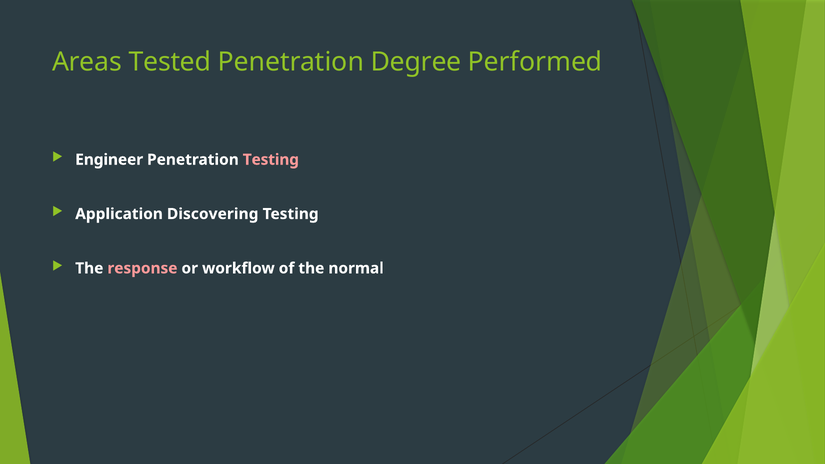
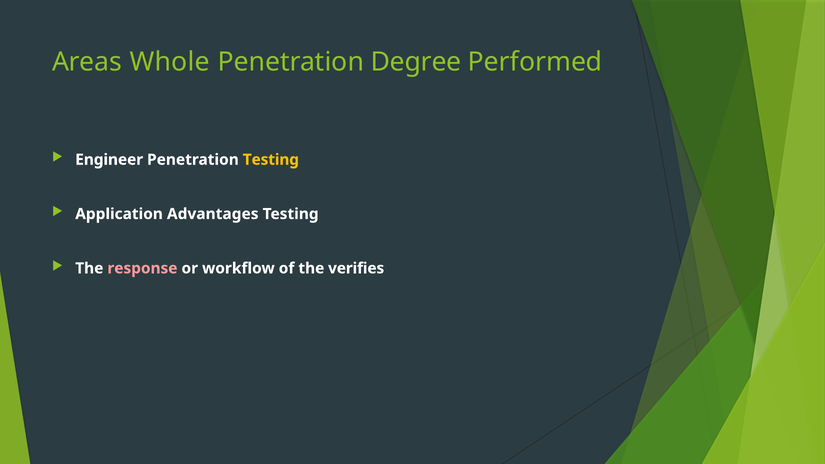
Tested: Tested -> Whole (170, 62)
Testing colour: pink -> yellow (271, 160)
Discovering: Discovering -> Advantages (213, 214)
normal: normal -> verifies (356, 268)
